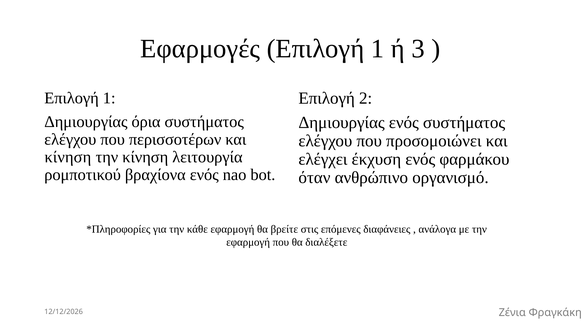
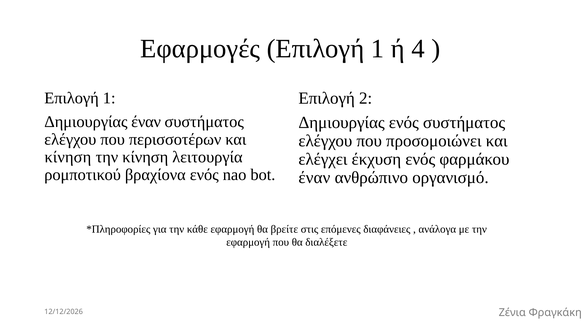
3: 3 -> 4 (418, 49)
Δημιουργίας όρια: όρια -> έναν (146, 122)
όταν: όταν -> έναν (314, 177)
